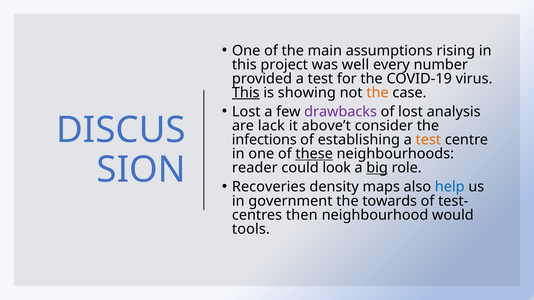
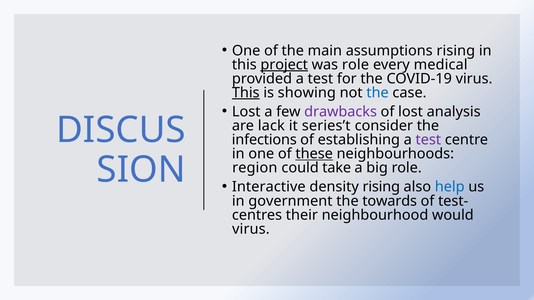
project underline: none -> present (284, 65)
was well: well -> role (355, 65)
number: number -> medical (441, 65)
the colour: orange -> blue (378, 93)
above’t: above’t -> series’t (326, 126)
test colour: orange -> purple (428, 140)
reader: reader -> region (255, 168)
look: look -> take (337, 168)
big underline: present -> none (377, 168)
Recoveries: Recoveries -> Interactive (269, 187)
density maps: maps -> rising (381, 187)
then: then -> their (302, 215)
tools: tools -> virus (251, 229)
